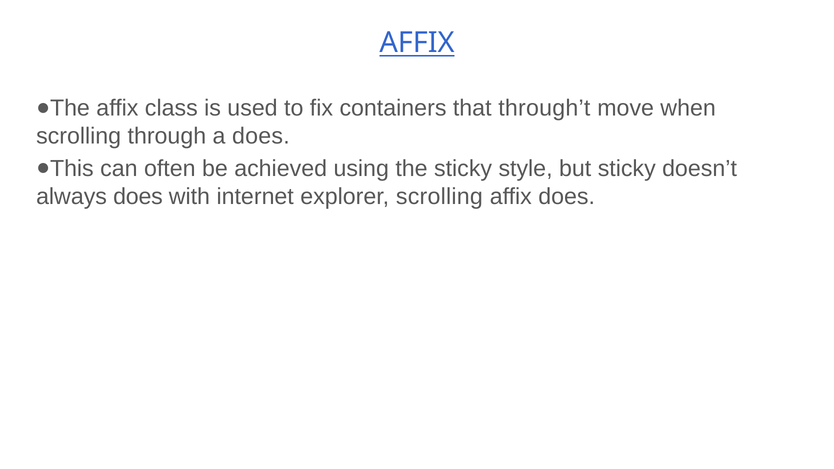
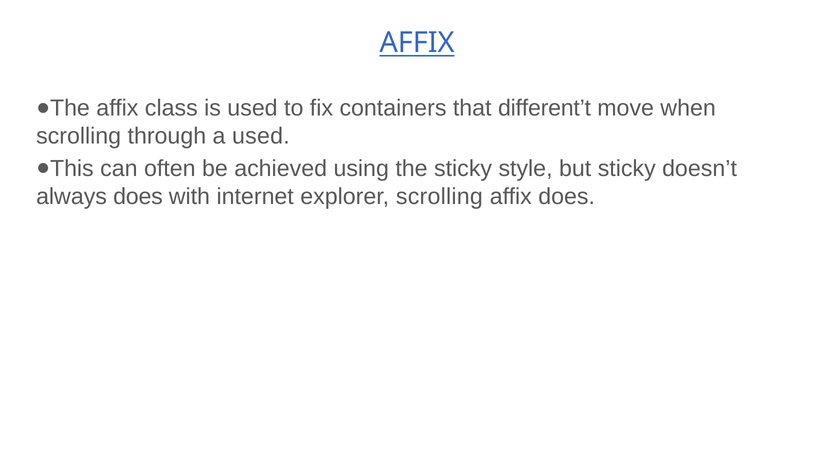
through’t: through’t -> different’t (545, 108)
a does: does -> used (261, 136)
